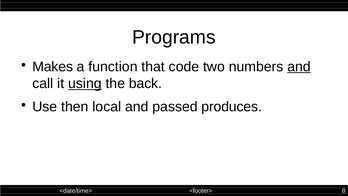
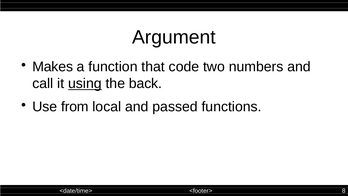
Programs: Programs -> Argument (174, 37)
and underline: present -> none (299, 67)
then: then -> from (75, 106)
produces: produces -> functions (232, 106)
